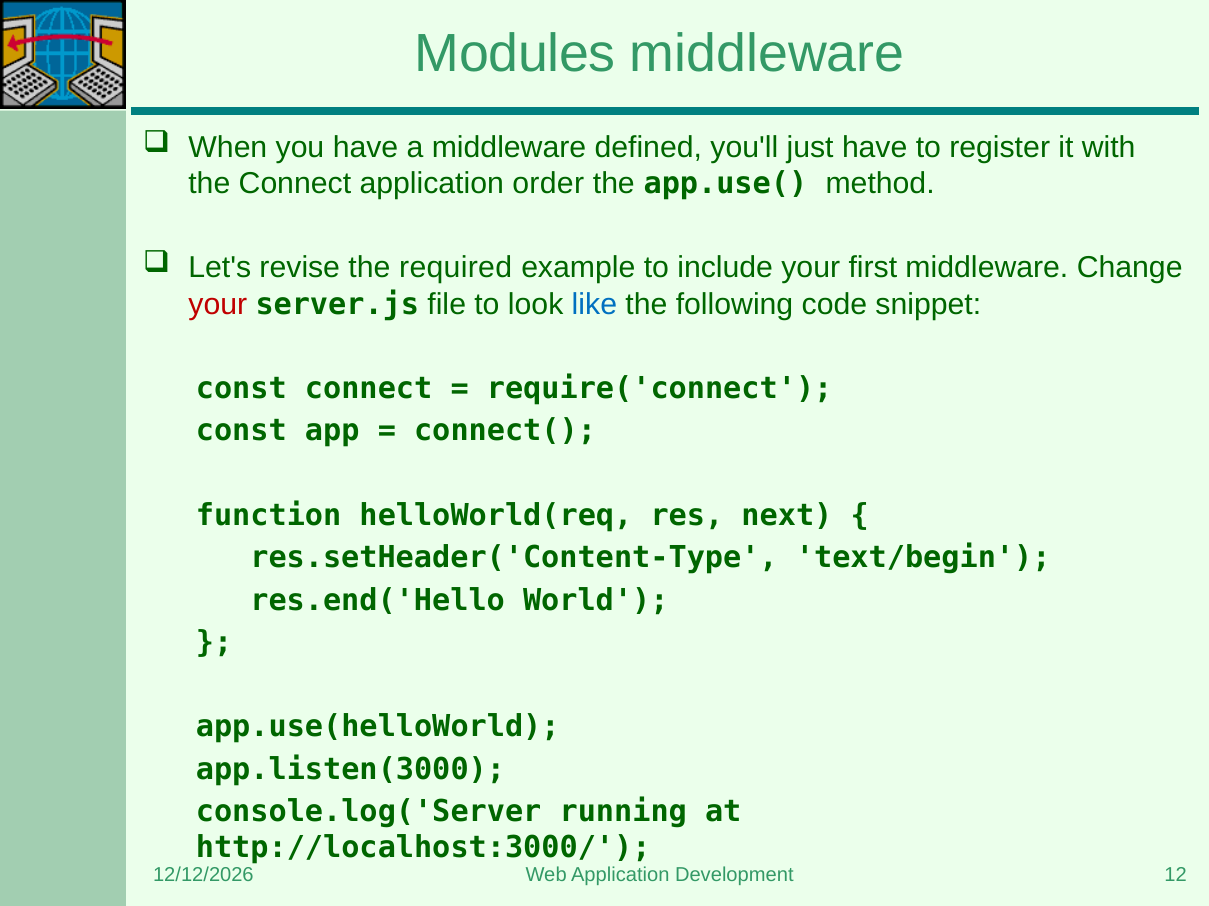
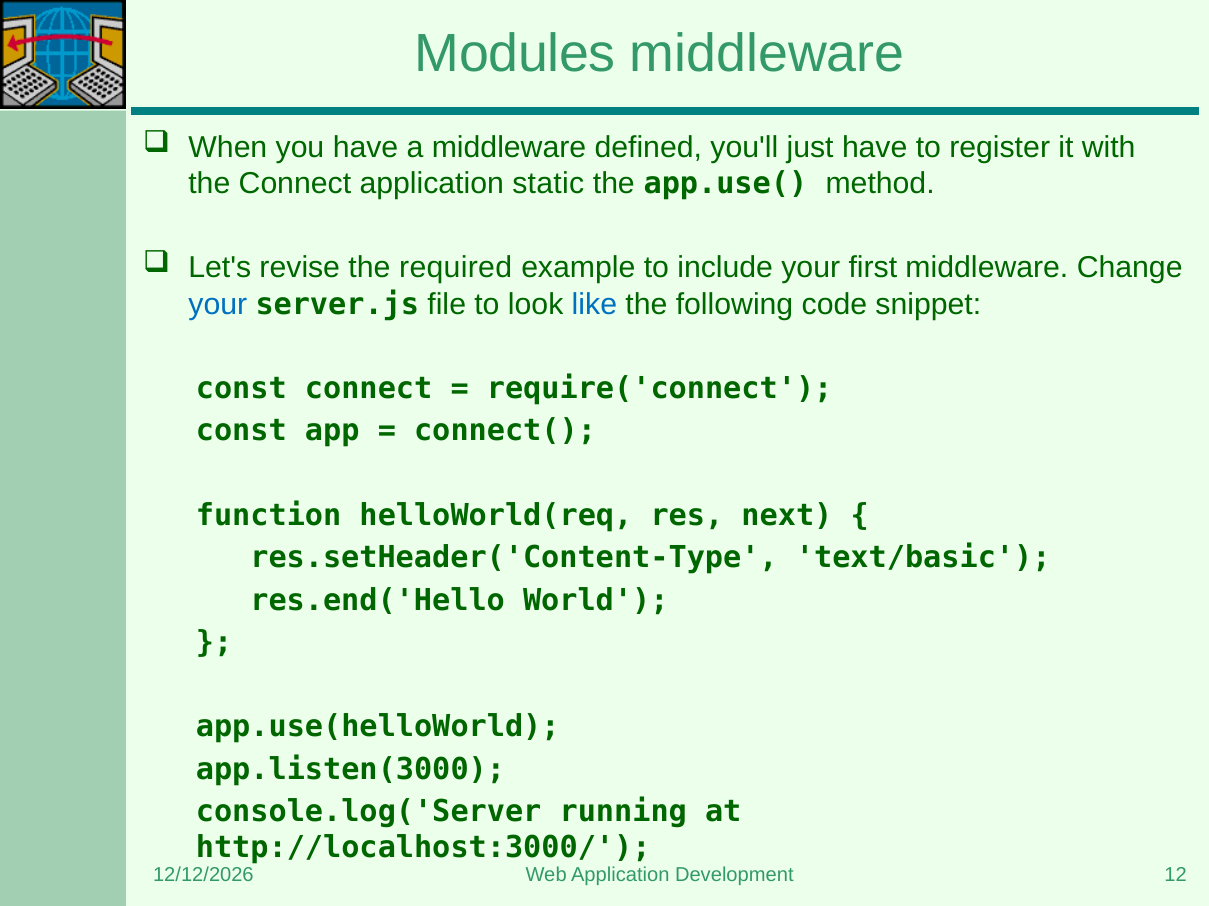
order: order -> static (548, 183)
your colour: red -> blue (218, 304)
text/begin: text/begin -> text/basic (923, 558)
